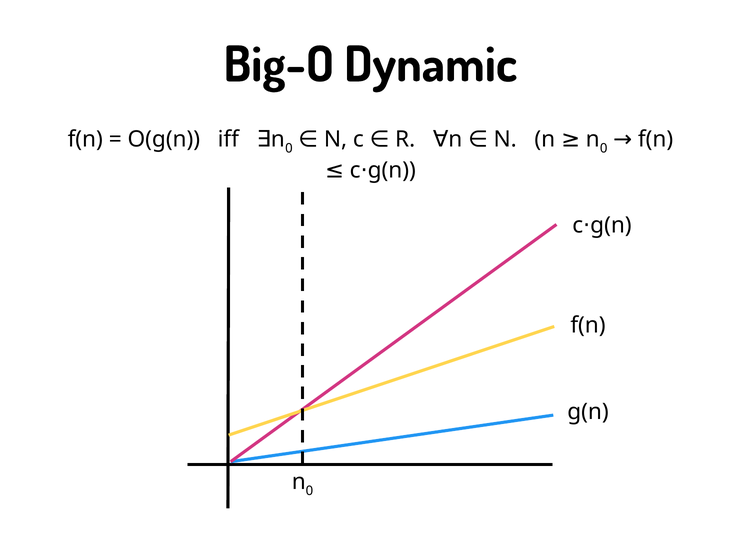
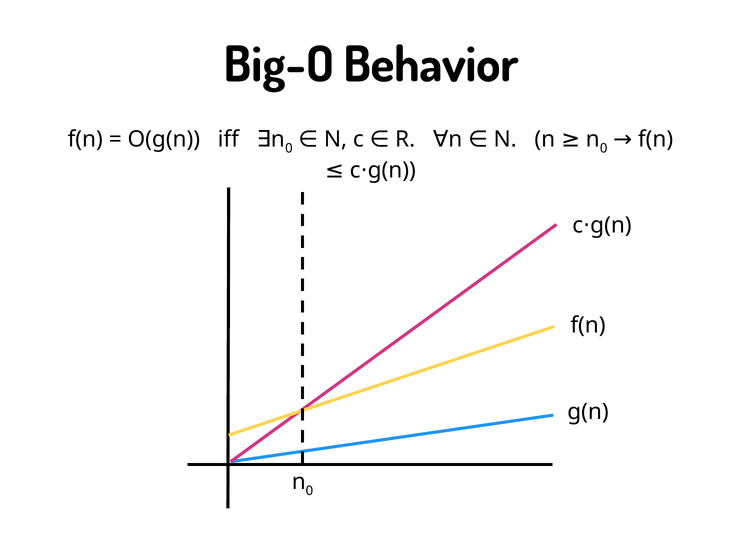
Dynamic: Dynamic -> Behavior (431, 65)
